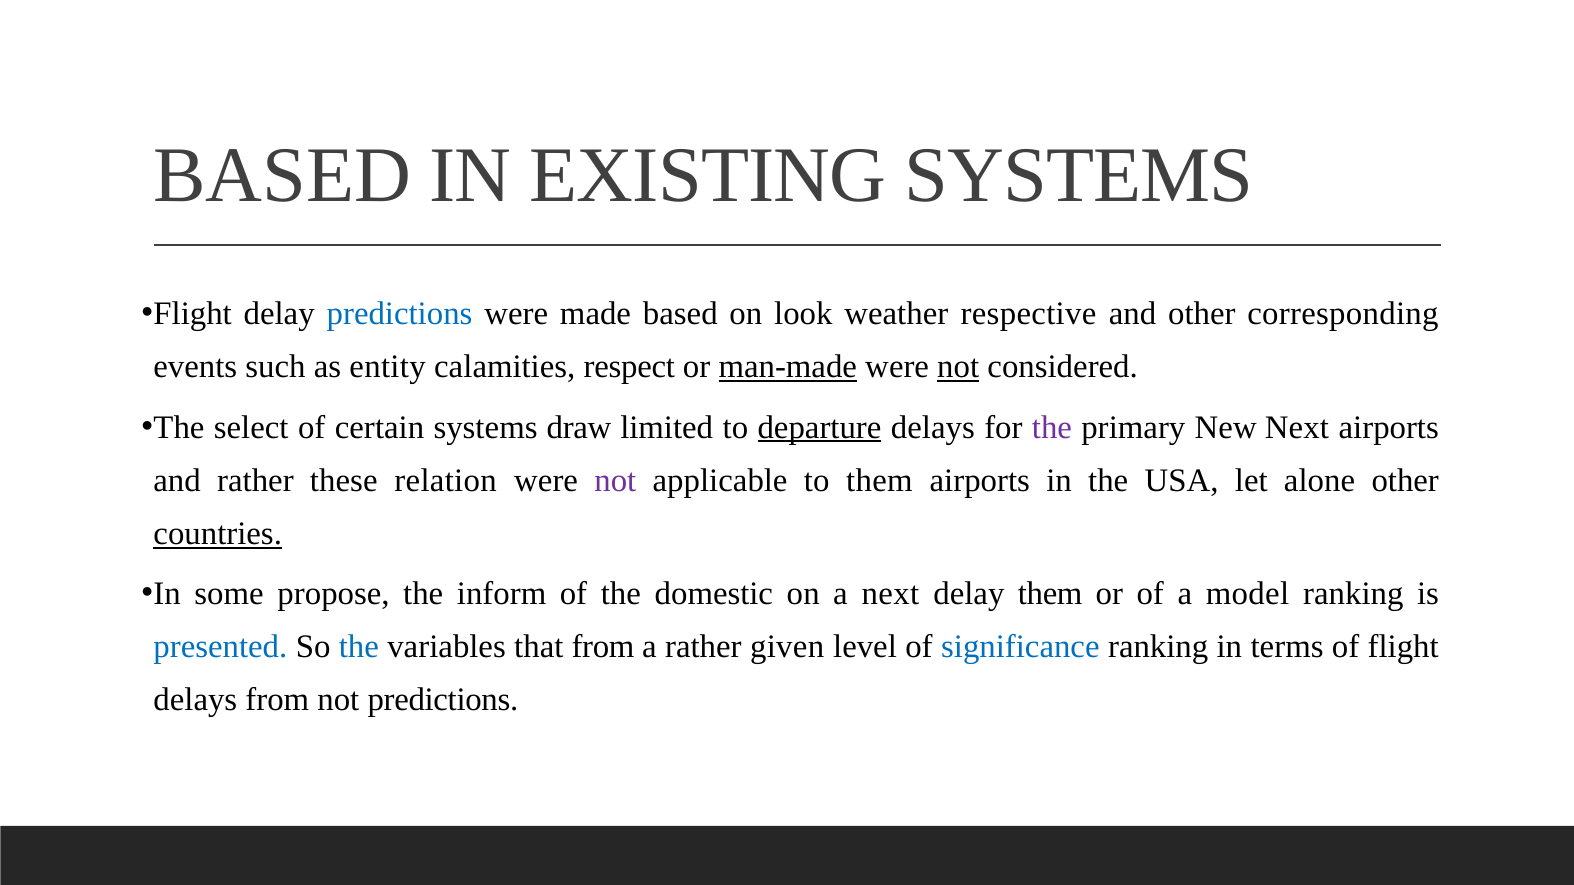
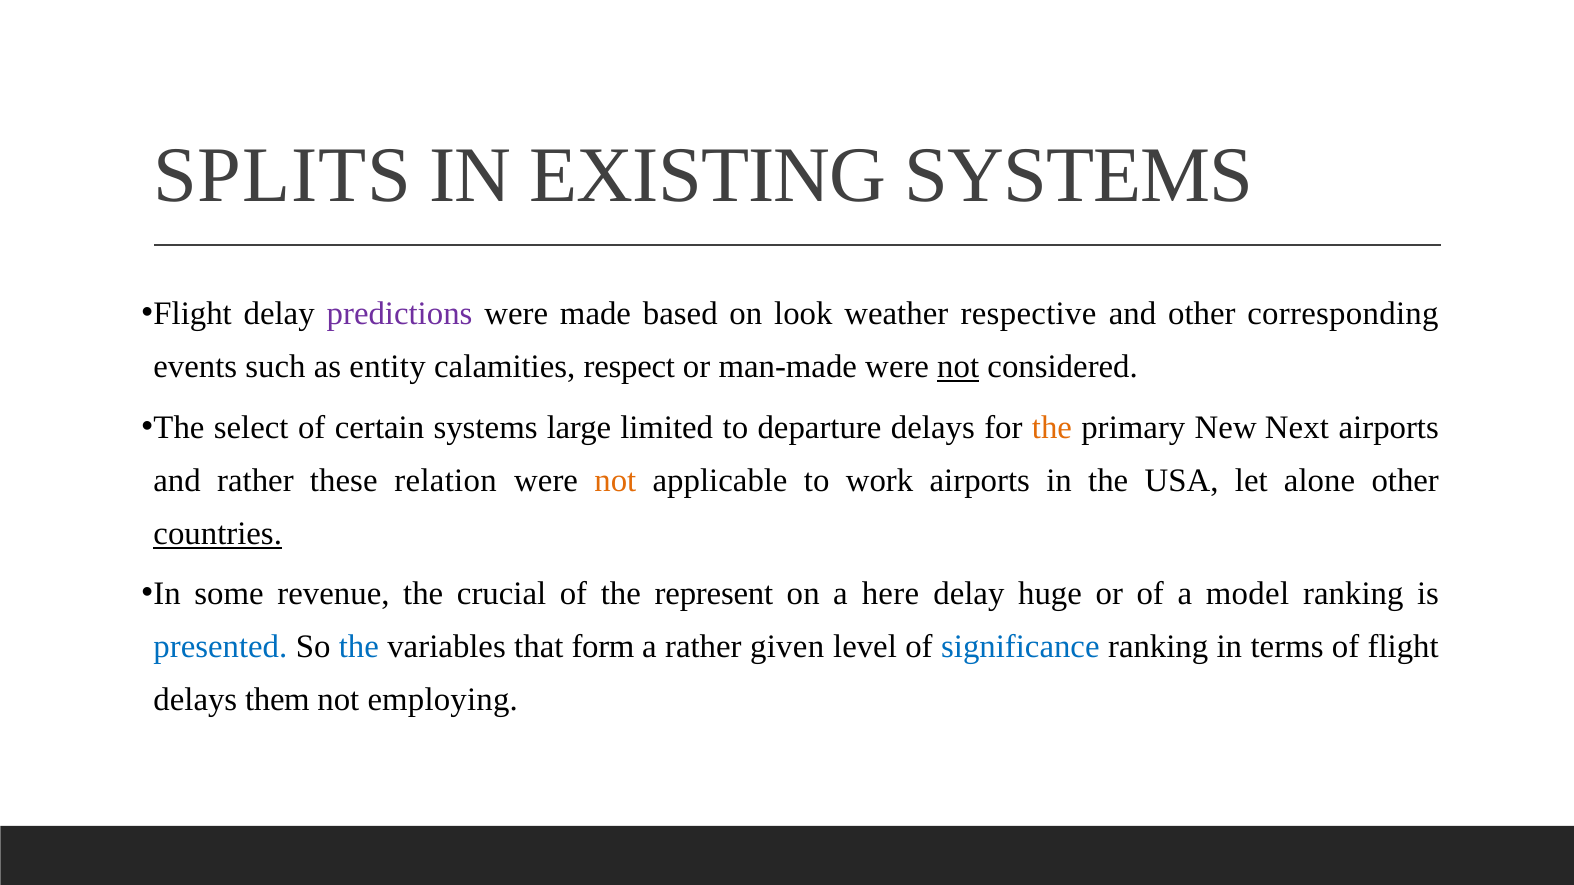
BASED: BASED -> SPLITS (282, 175)
predictions colour: blue -> purple (400, 314)
man-made underline: present -> none (788, 367)
draw: draw -> large (579, 427)
departure underline: present -> none (820, 427)
the colour: purple -> orange (1052, 427)
not colour: purple -> orange (615, 481)
to them: them -> work (880, 481)
propose: propose -> revenue (334, 594)
inform: inform -> crucial (502, 594)
domestic: domestic -> represent (714, 594)
a next: next -> here (890, 594)
delay them: them -> huge (1050, 594)
that from: from -> form (603, 647)
delays from: from -> them (277, 700)
not predictions: predictions -> employing (443, 700)
